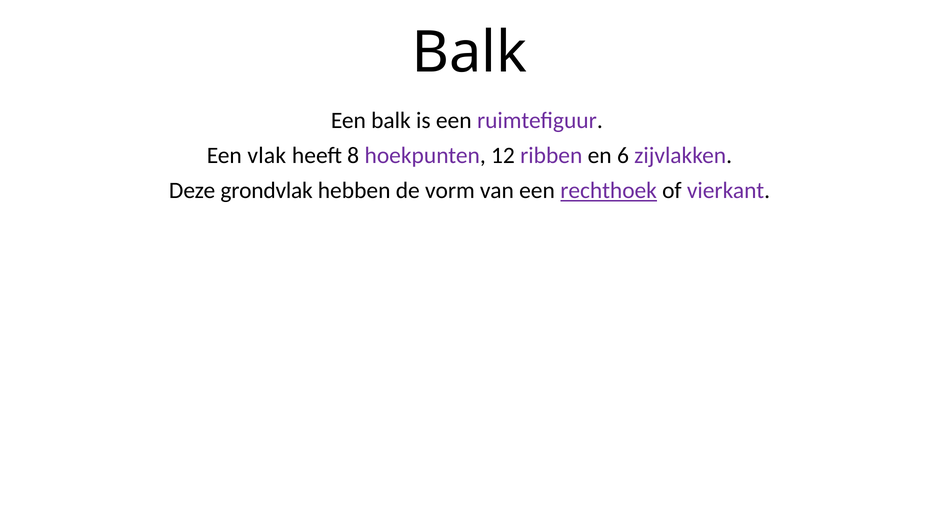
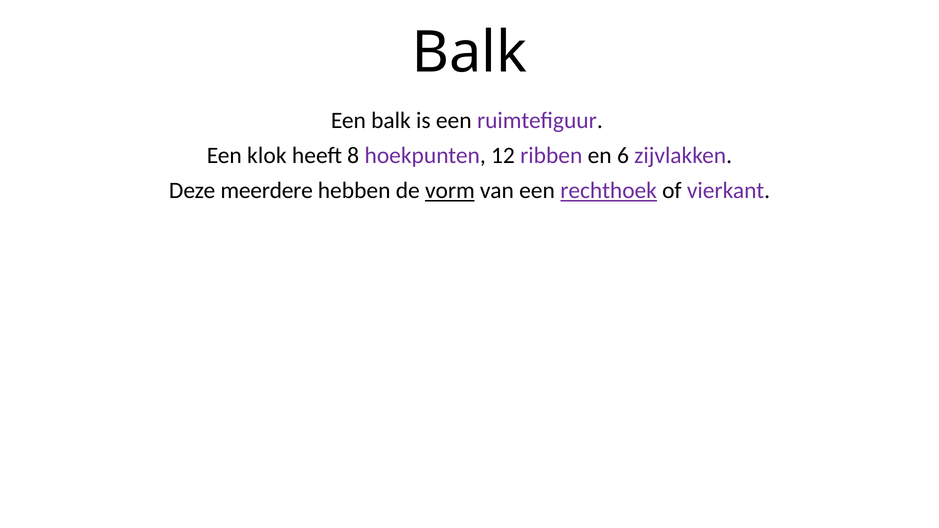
vlak: vlak -> klok (267, 156)
grondvlak: grondvlak -> meerdere (267, 191)
vorm underline: none -> present (450, 191)
